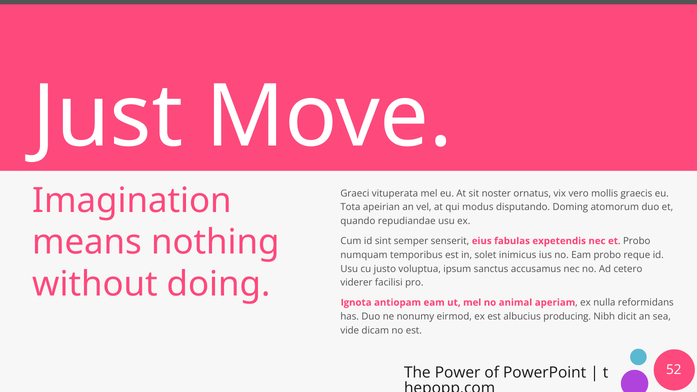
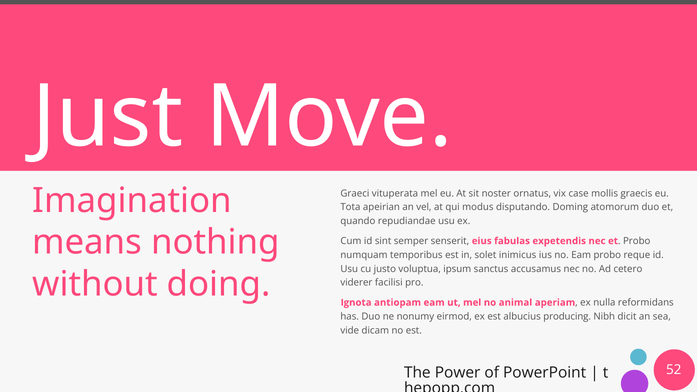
vero: vero -> case (579, 193)
